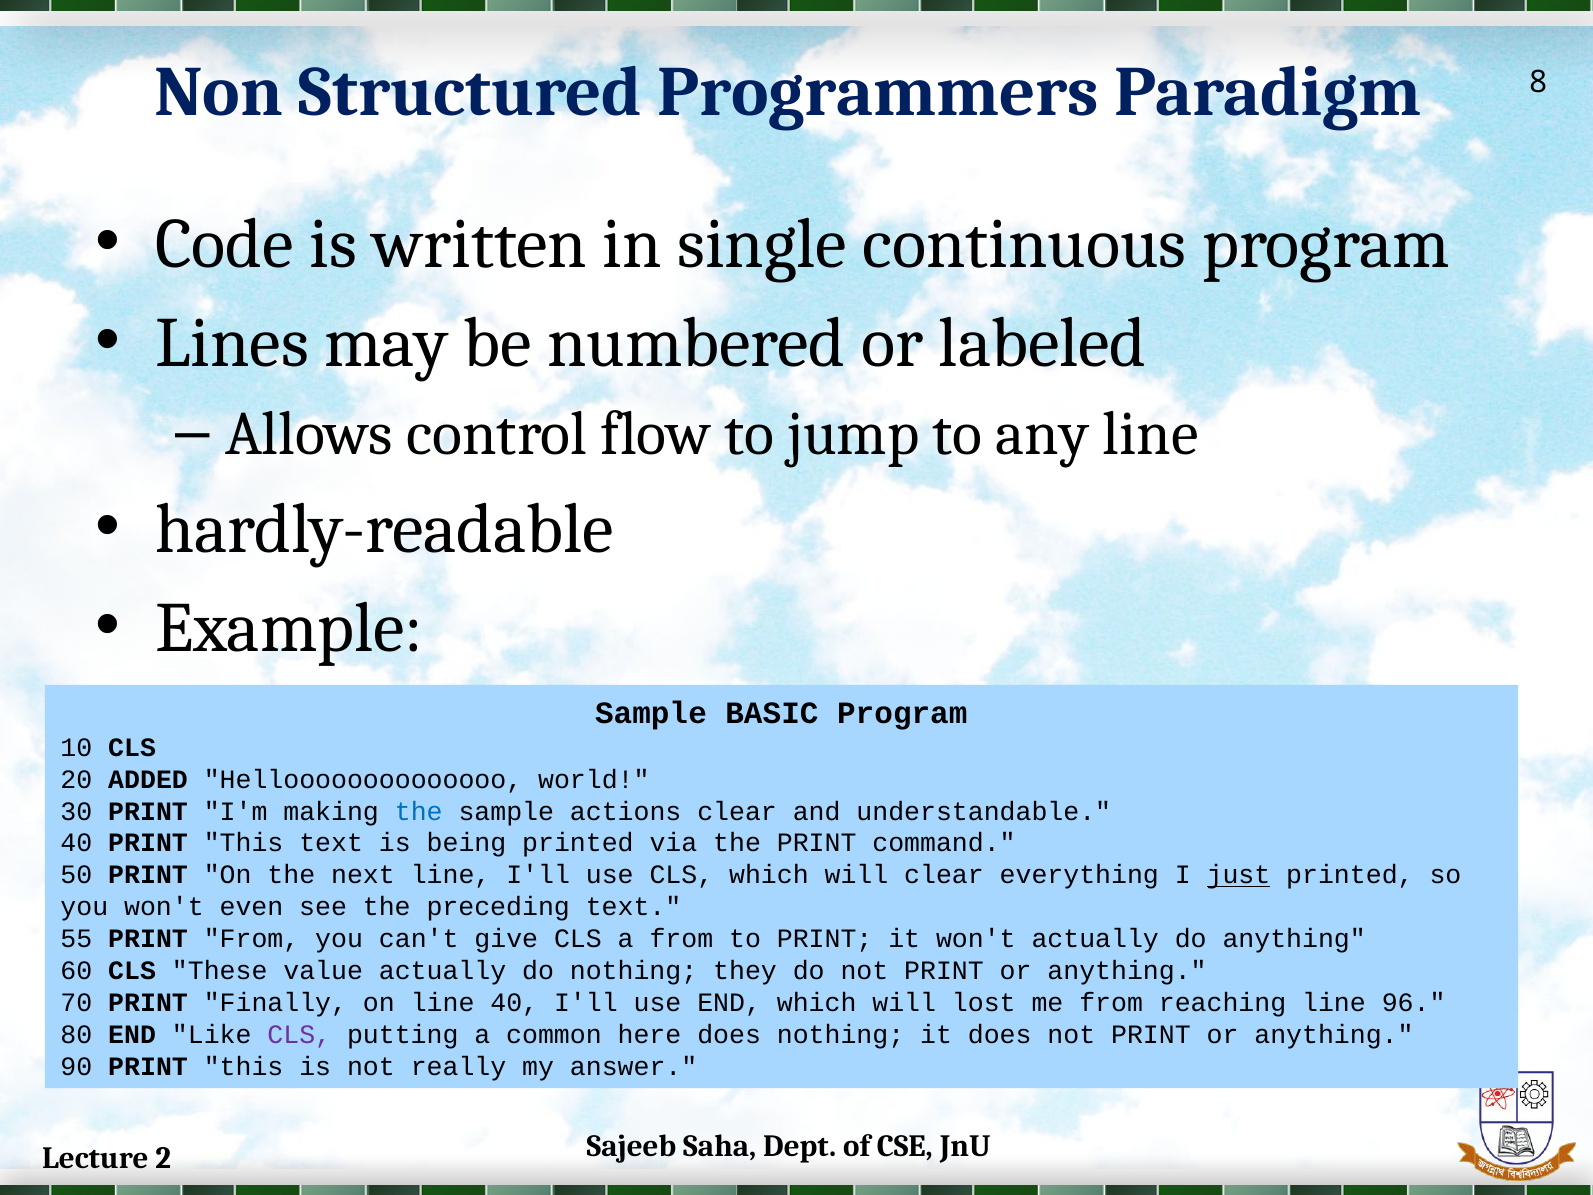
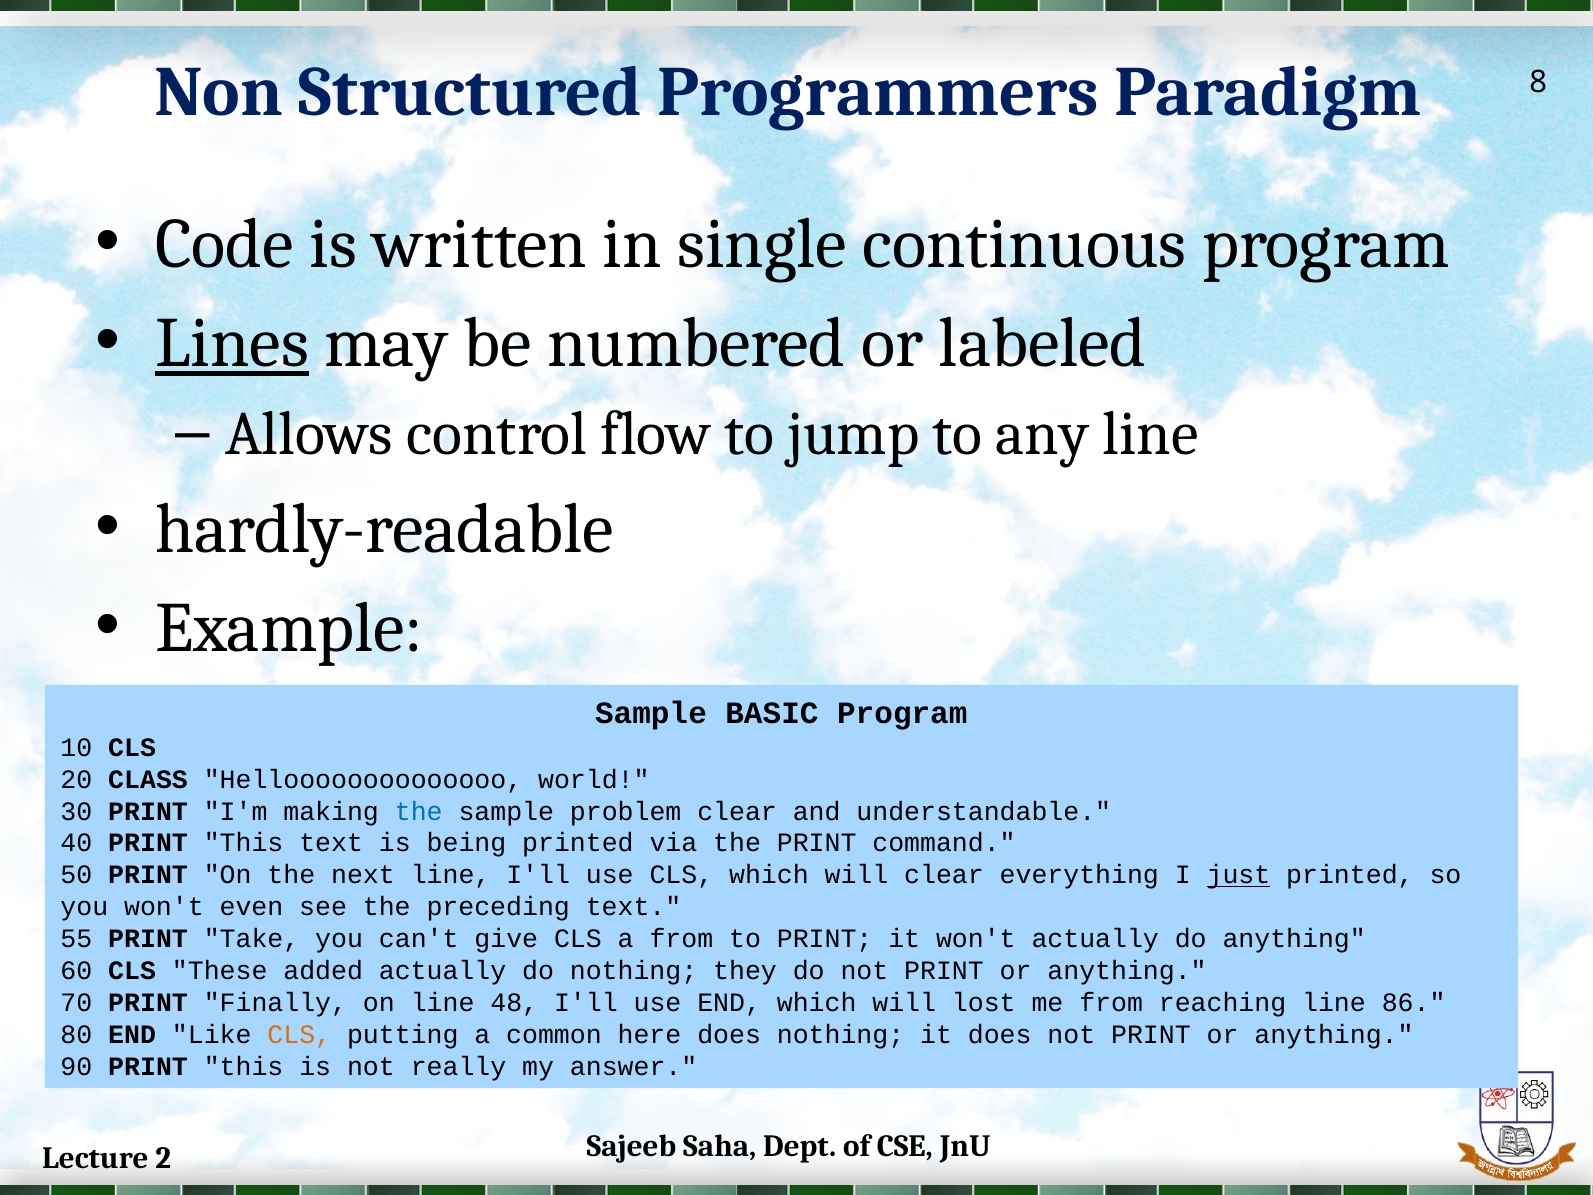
Lines underline: none -> present (232, 343)
ADDED: ADDED -> CLASS (148, 779)
actions: actions -> problem (626, 811)
PRINT From: From -> Take (252, 939)
value: value -> added (323, 971)
line 40: 40 -> 48 (514, 1002)
96: 96 -> 86 (1414, 1002)
CLS colour: purple -> orange (299, 1034)
